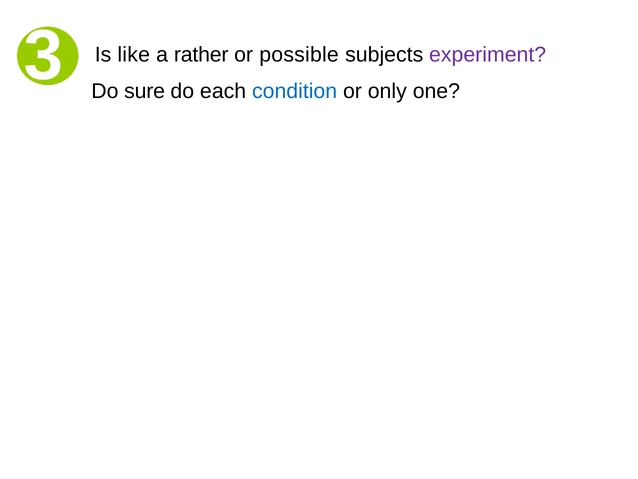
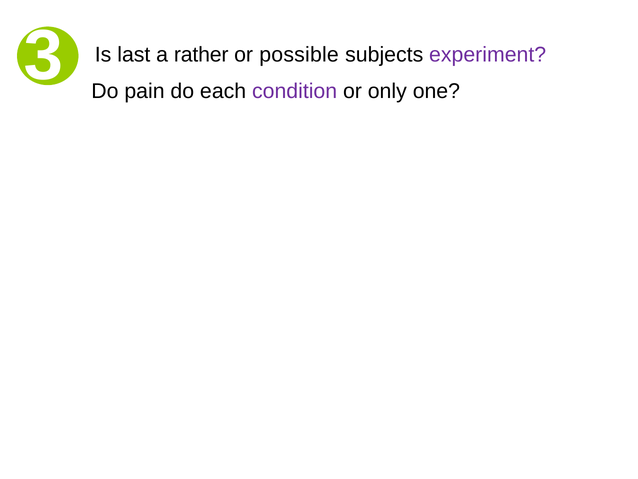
like: like -> last (134, 55)
sure: sure -> pain (145, 91)
condition colour: blue -> purple (295, 91)
